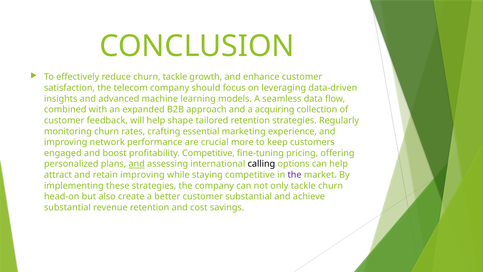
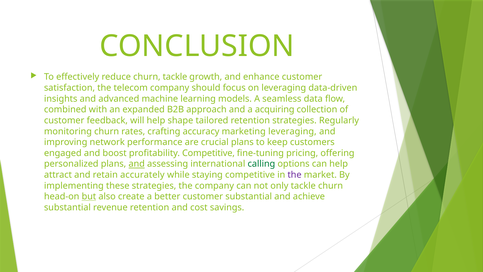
essential: essential -> accuracy (201, 131)
marketing experience: experience -> leveraging (292, 131)
crucial more: more -> plans (242, 142)
calling colour: black -> green (261, 164)
retain improving: improving -> accurately (142, 175)
but underline: none -> present (89, 196)
